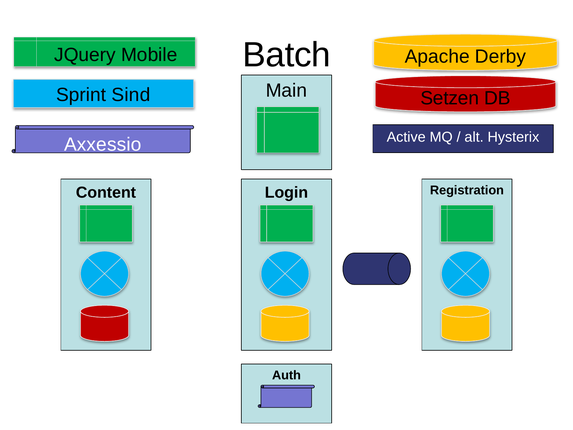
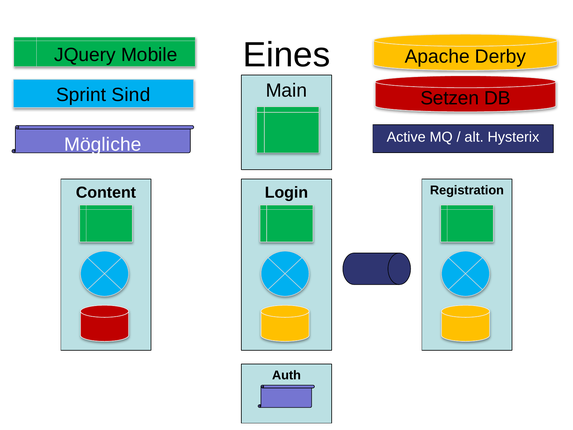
Batch: Batch -> Eines (286, 55)
Axxessio: Axxessio -> Mögliche (103, 145)
